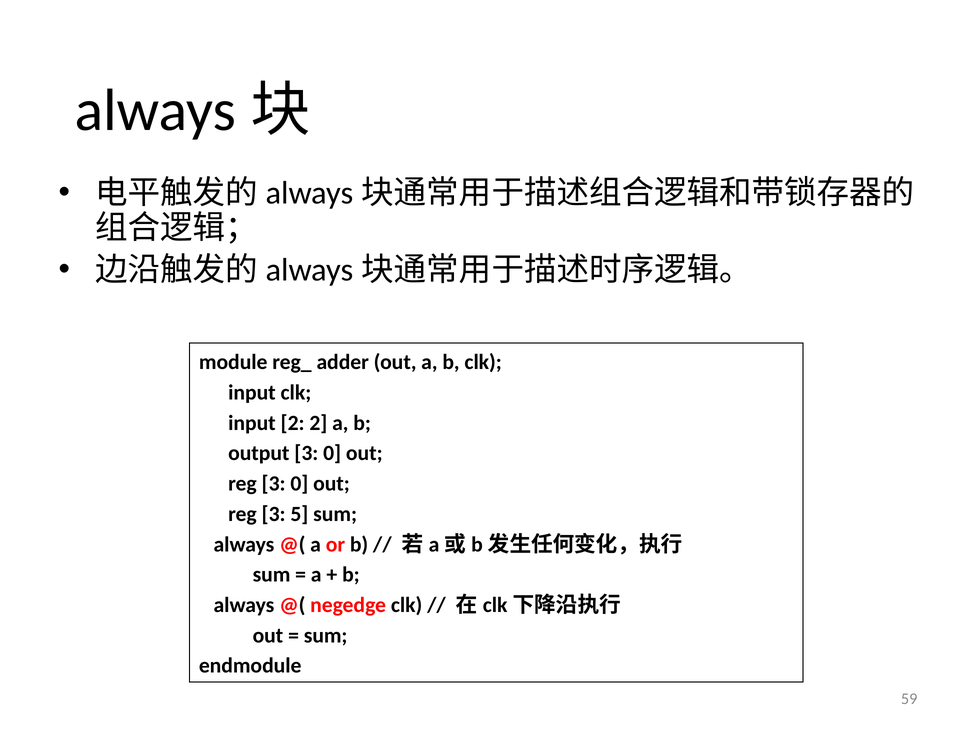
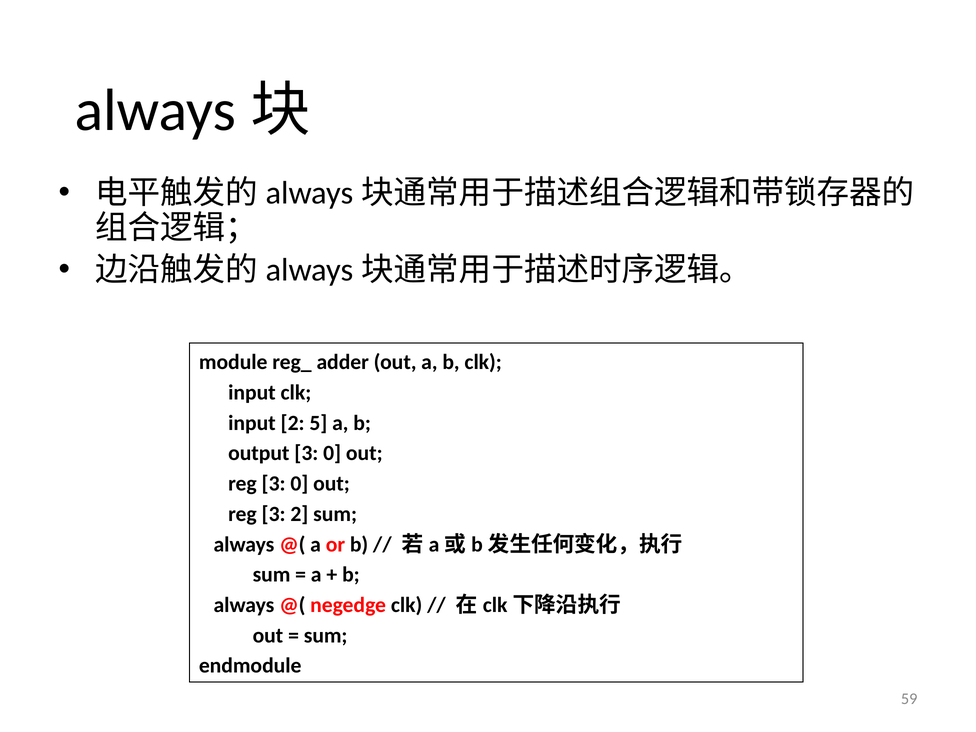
2 2: 2 -> 5 (318, 423)
3 5: 5 -> 2 (299, 514)
